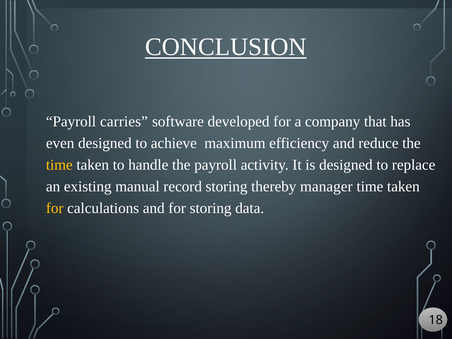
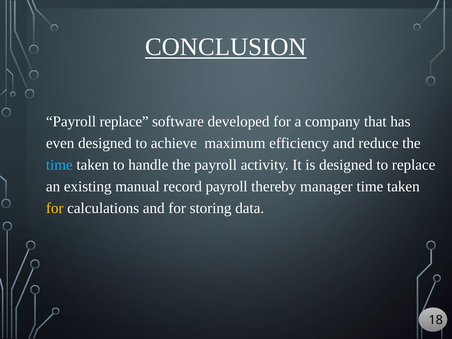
Payroll carries: carries -> replace (124, 121)
time colour: yellow -> light blue (59, 165)
record storing: storing -> payroll (227, 187)
